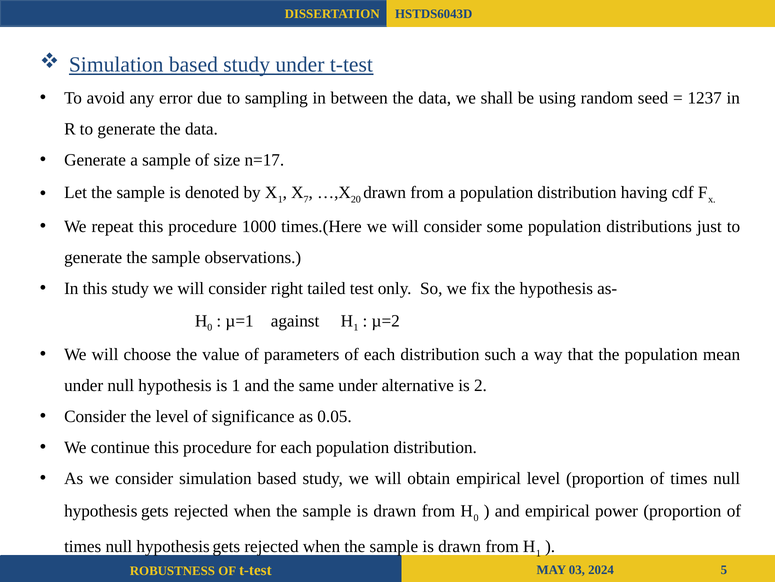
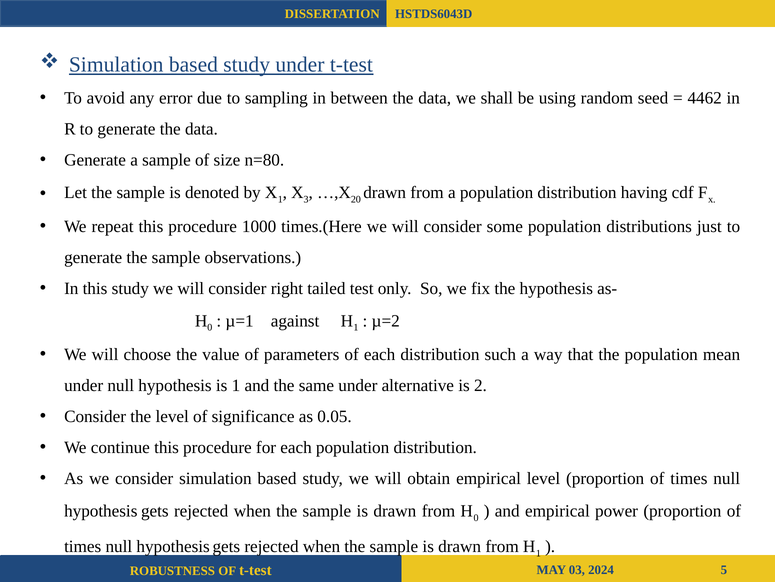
1237: 1237 -> 4462 (705, 98)
n=17: n=17 -> n=80 (264, 160)
7: 7 -> 3 (306, 199)
